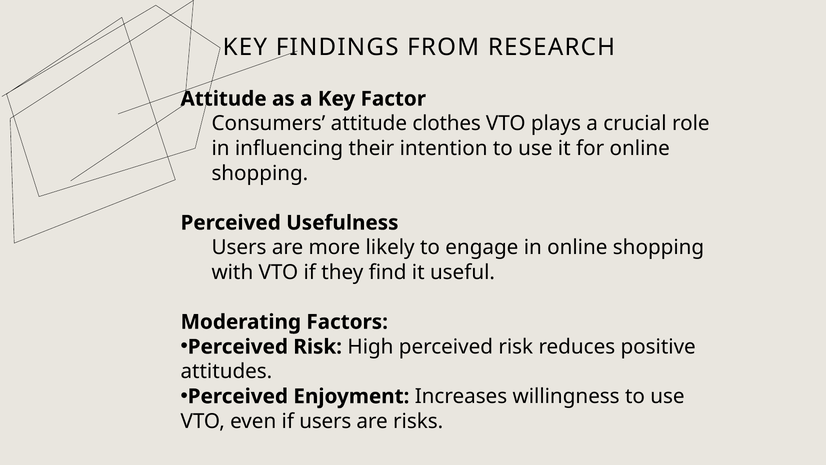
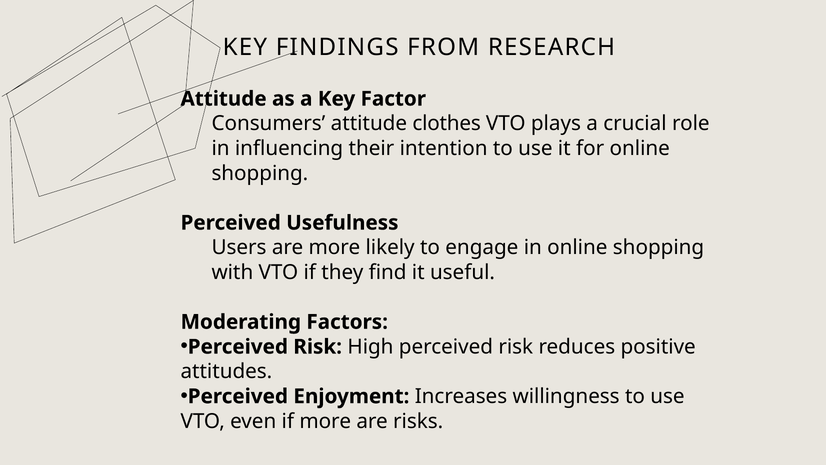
if users: users -> more (325, 421)
